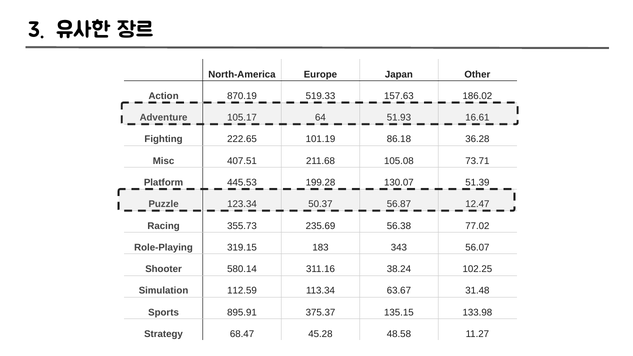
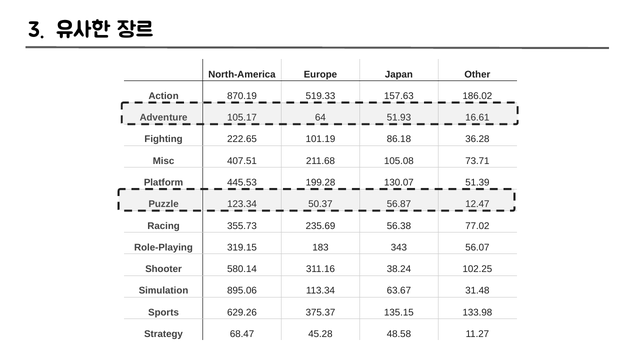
112.59: 112.59 -> 895.06 (242, 291)
895.91: 895.91 -> 629.26 (242, 312)
